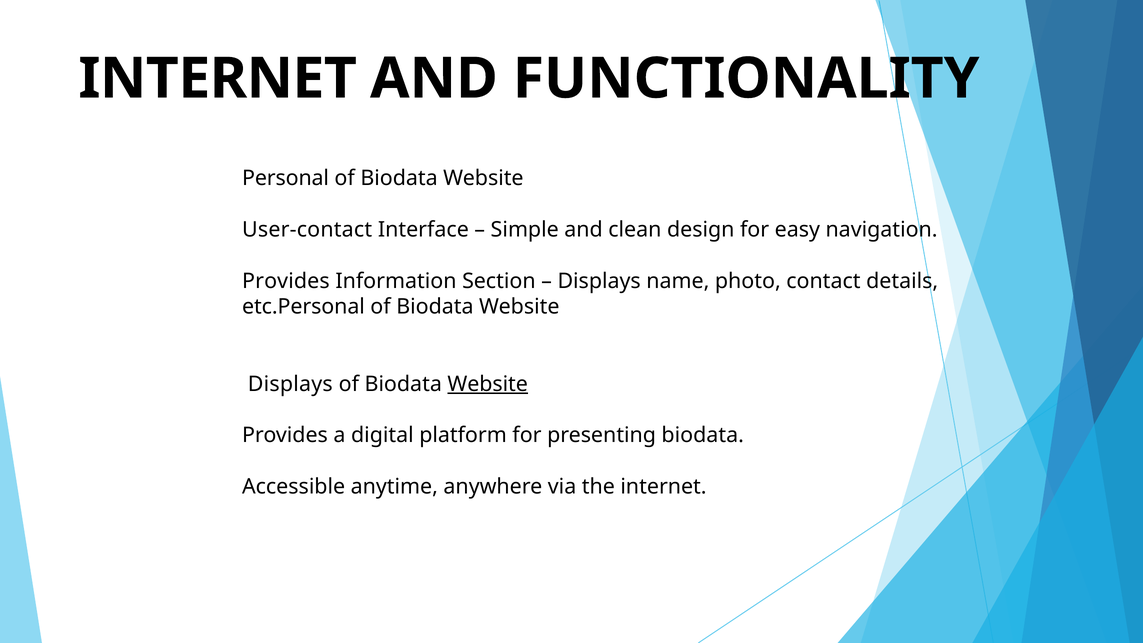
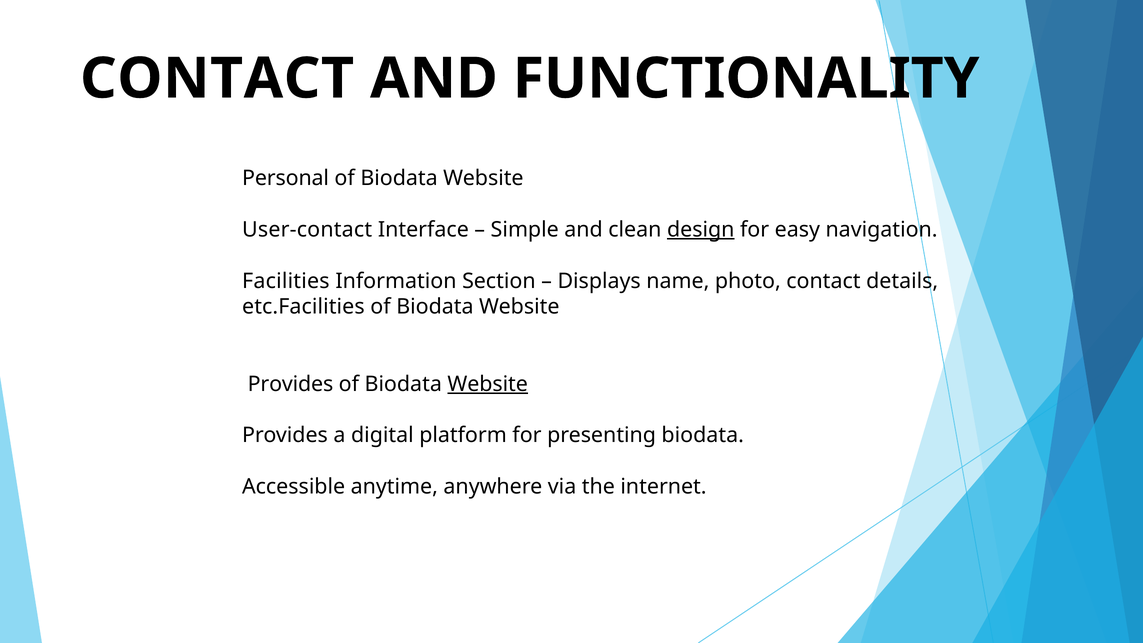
INTERNET: INTERNET -> CONTACT (217, 79)
design underline: none -> present (701, 230)
Provides: Provides -> Facilities (286, 281)
etc.Personal: etc.Personal -> etc.Facilities (303, 307)
Displays: Displays -> Provides (290, 384)
